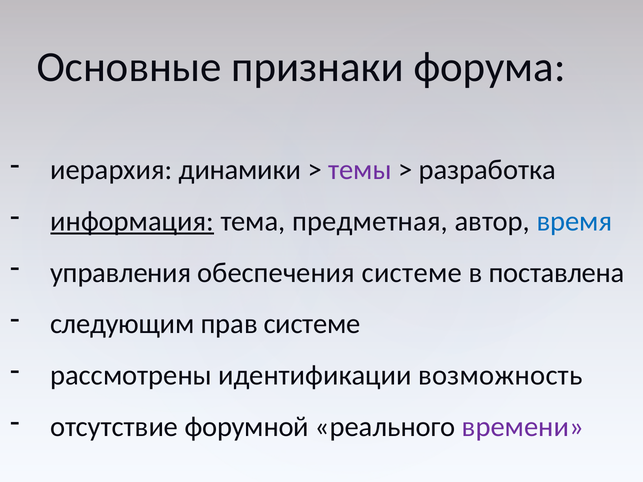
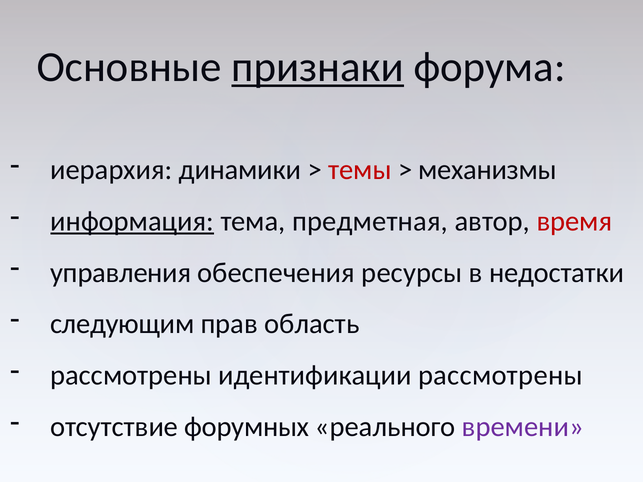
признаки underline: none -> present (318, 67)
темы colour: purple -> red (360, 170)
разработка: разработка -> механизмы (487, 170)
время colour: blue -> red (574, 221)
обеспечения системе: системе -> ресурсы (412, 273)
поставлена: поставлена -> недостатки (557, 273)
прав системе: системе -> область (312, 324)
идентификации возможность: возможность -> рассмотрены (500, 376)
форумной: форумной -> форумных (247, 427)
